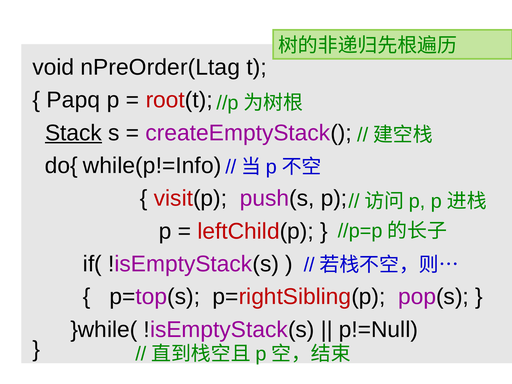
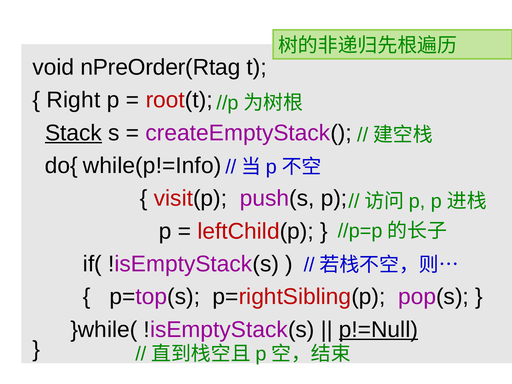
nPreOrder(Ltag: nPreOrder(Ltag -> nPreOrder(Rtag (160, 67)
Papq: Papq -> Right (73, 100)
p!=Null underline: none -> present (378, 330)
